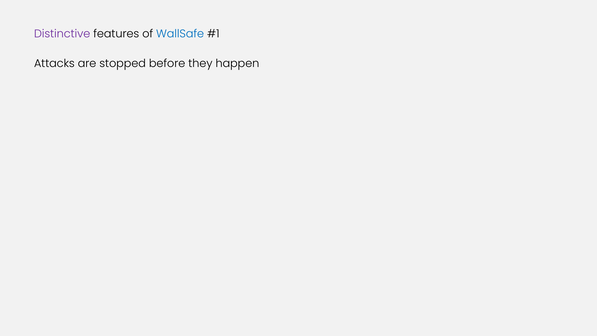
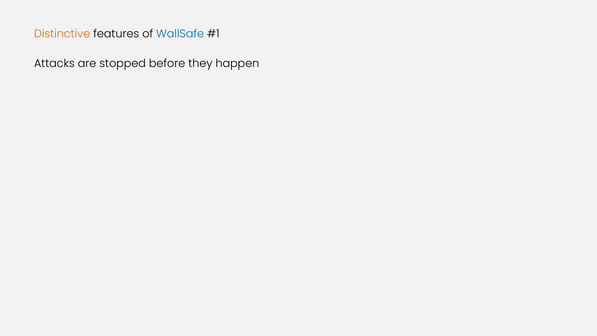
Distinctive colour: purple -> orange (62, 34)
